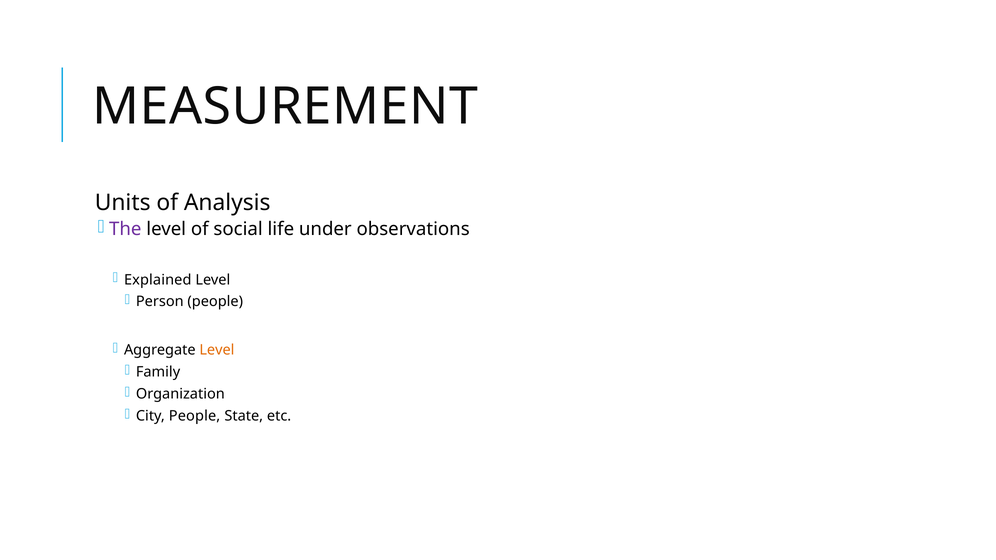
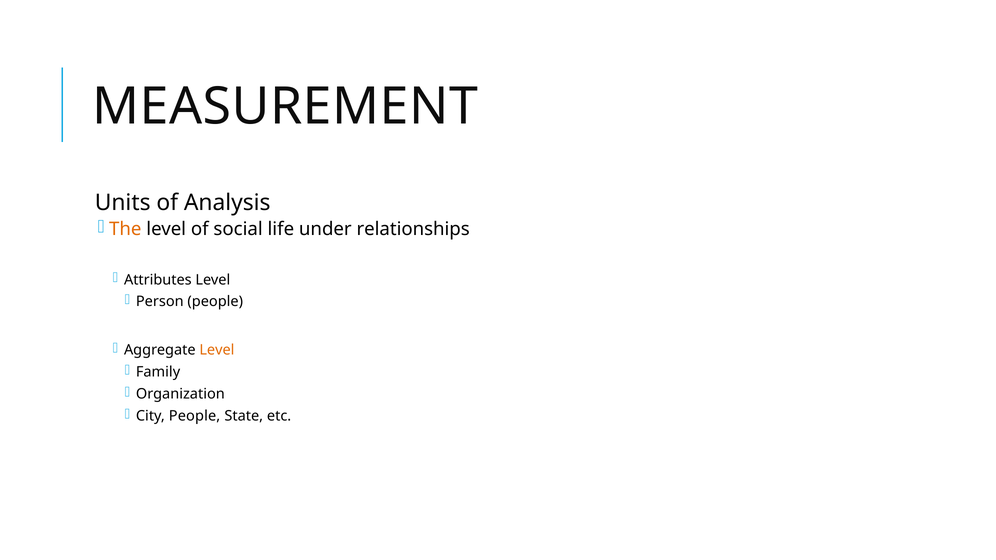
The colour: purple -> orange (125, 229)
observations: observations -> relationships (413, 229)
Explained: Explained -> Attributes (158, 280)
